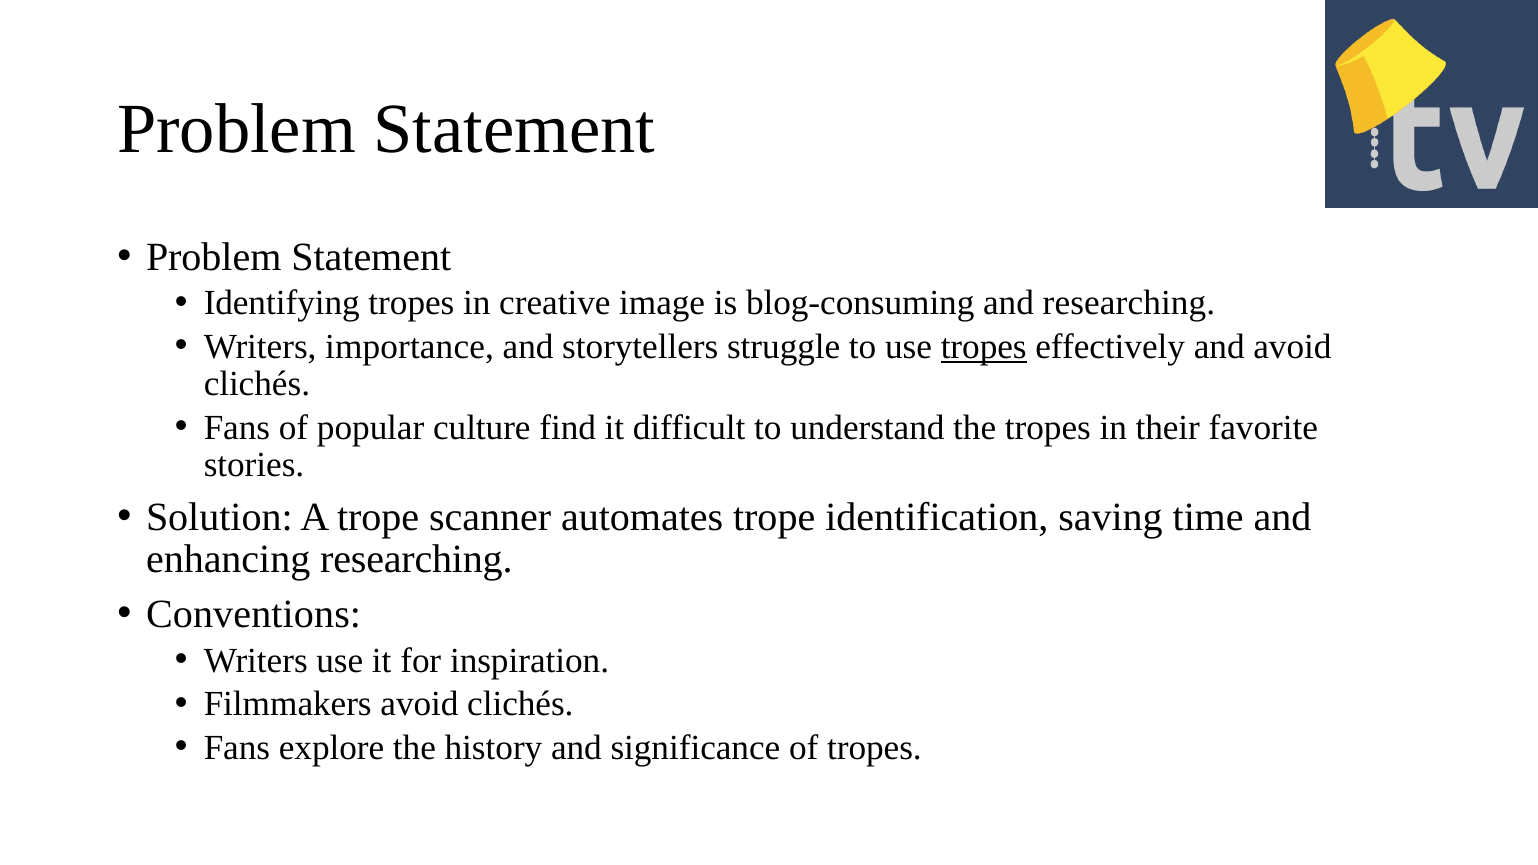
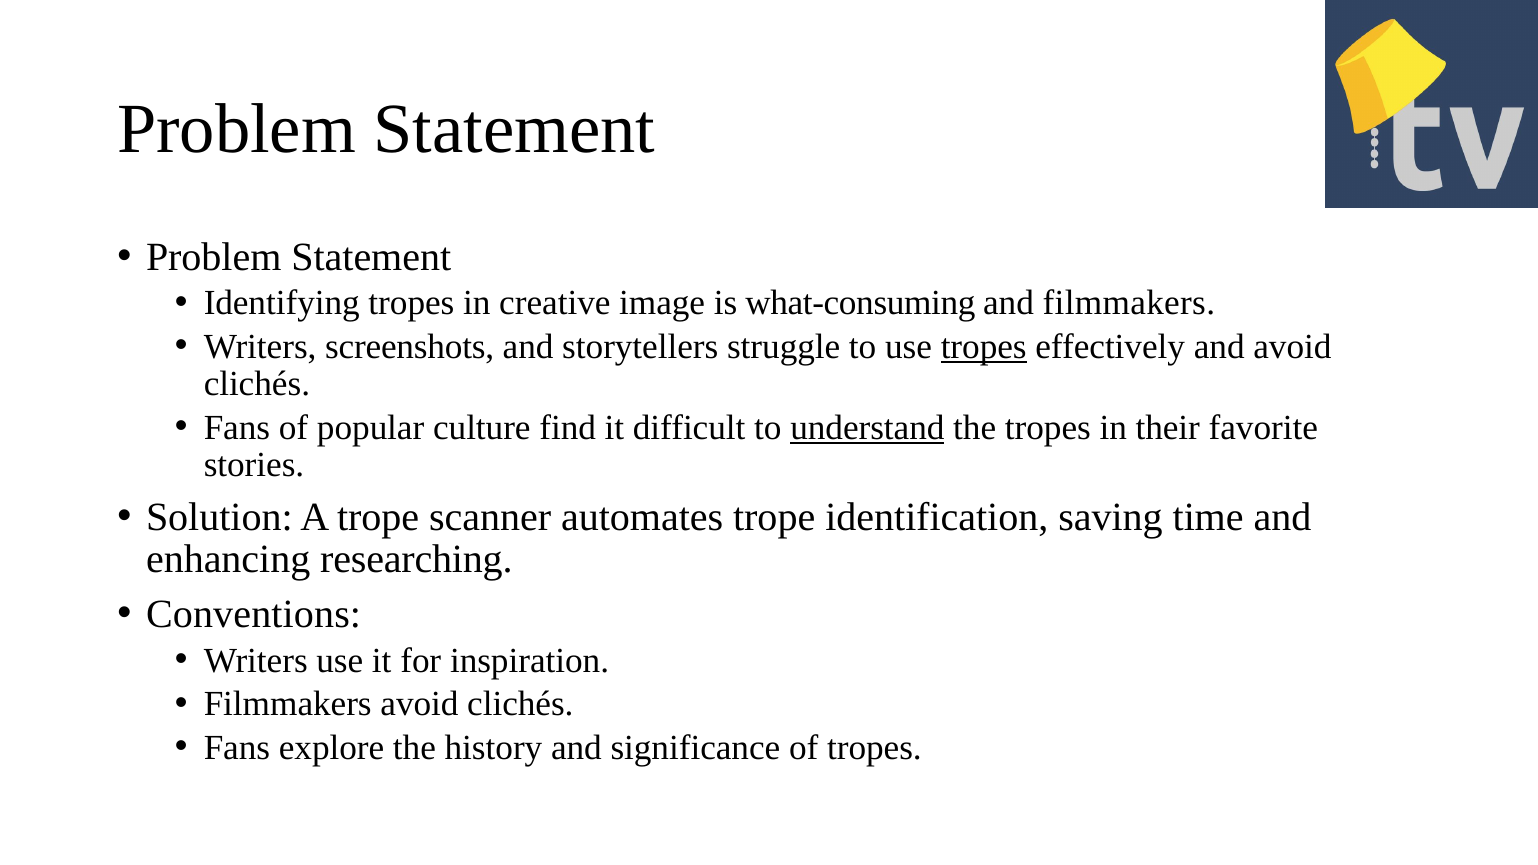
blog-consuming: blog-consuming -> what-consuming (860, 303)
and researching: researching -> filmmakers (1129, 303)
importance: importance -> screenshots (410, 347)
understand underline: none -> present (867, 428)
